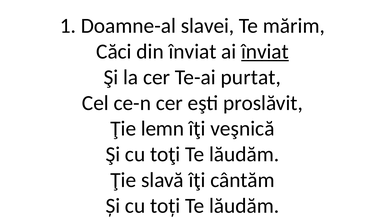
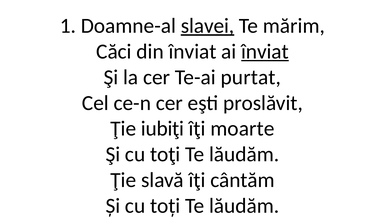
slavei underline: none -> present (207, 26)
lemn: lemn -> iubiţi (162, 128)
veşnică: veşnică -> moarte (242, 128)
